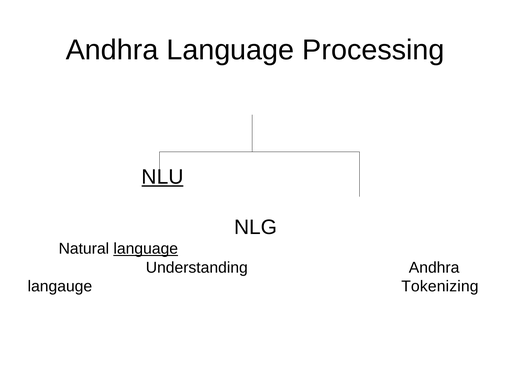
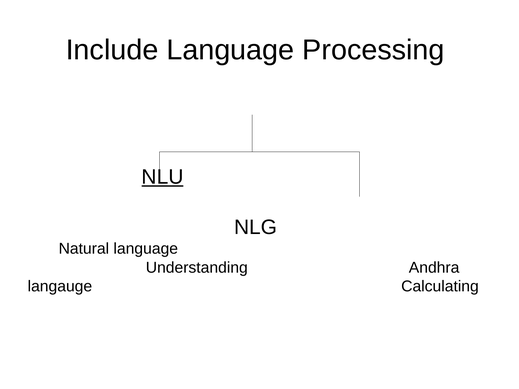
Andhra: Andhra -> Include (112, 50)
language underline: present -> none (146, 249)
Tokenizing: Tokenizing -> Calculating (440, 287)
